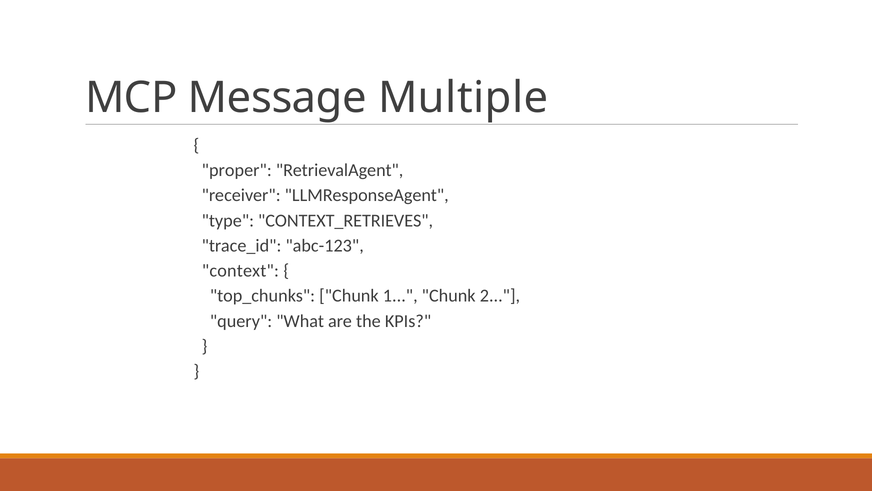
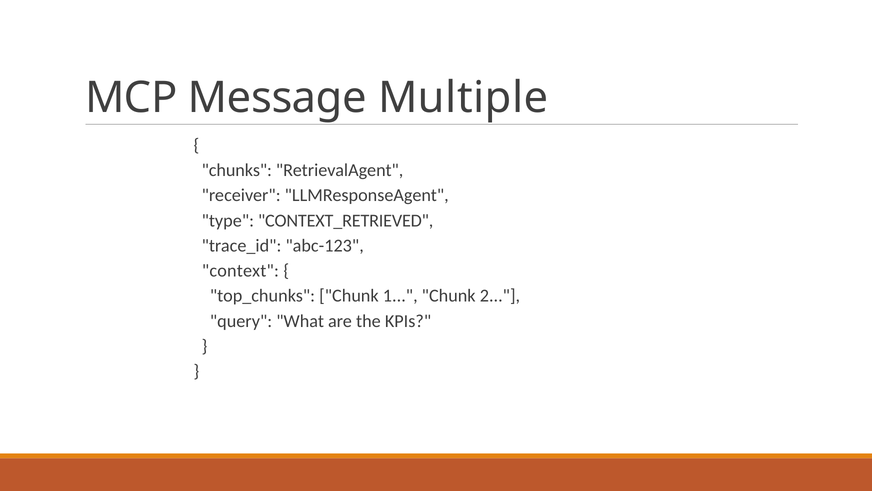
proper: proper -> chunks (237, 170)
CONTEXT_RETRIEVES: CONTEXT_RETRIEVES -> CONTEXT_RETRIEVED (346, 220)
